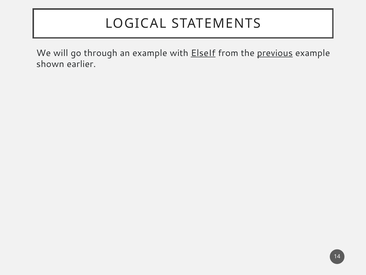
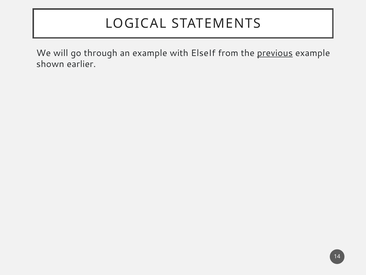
ElseIf underline: present -> none (203, 53)
